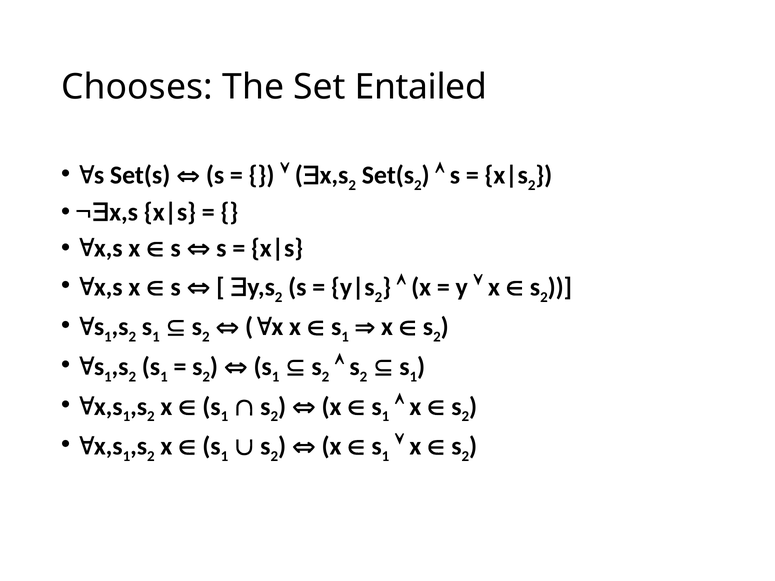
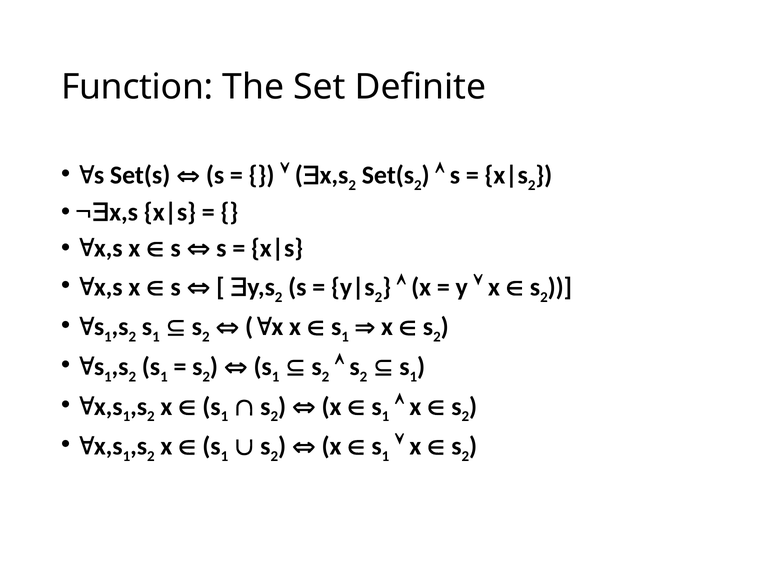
Chooses: Chooses -> Function (137, 87)
Entailed: Entailed -> Definite (421, 87)
